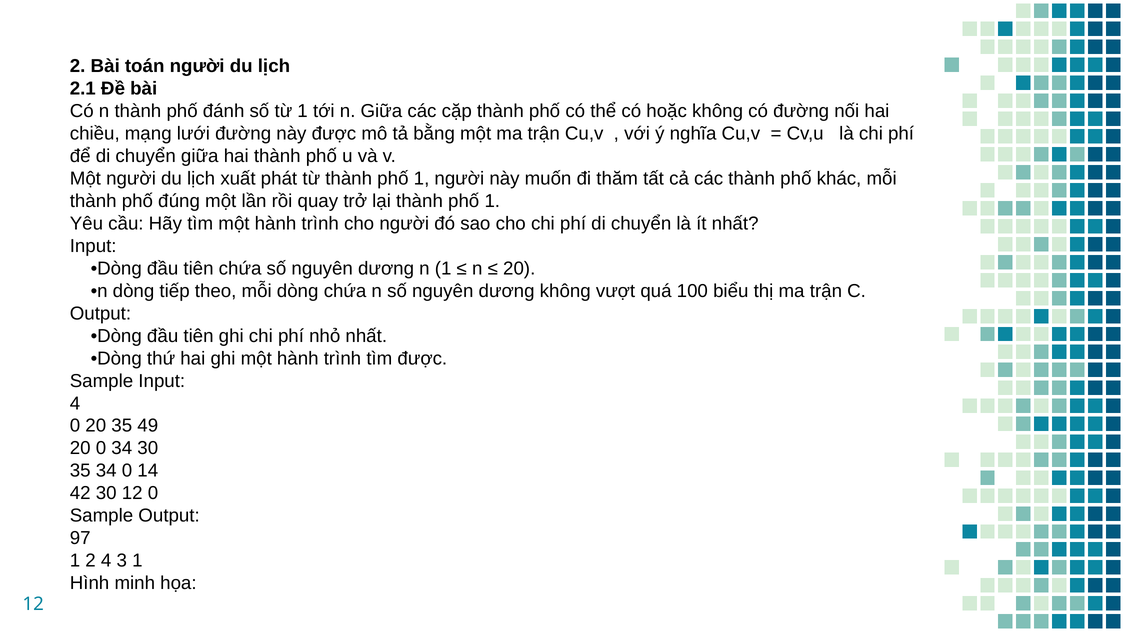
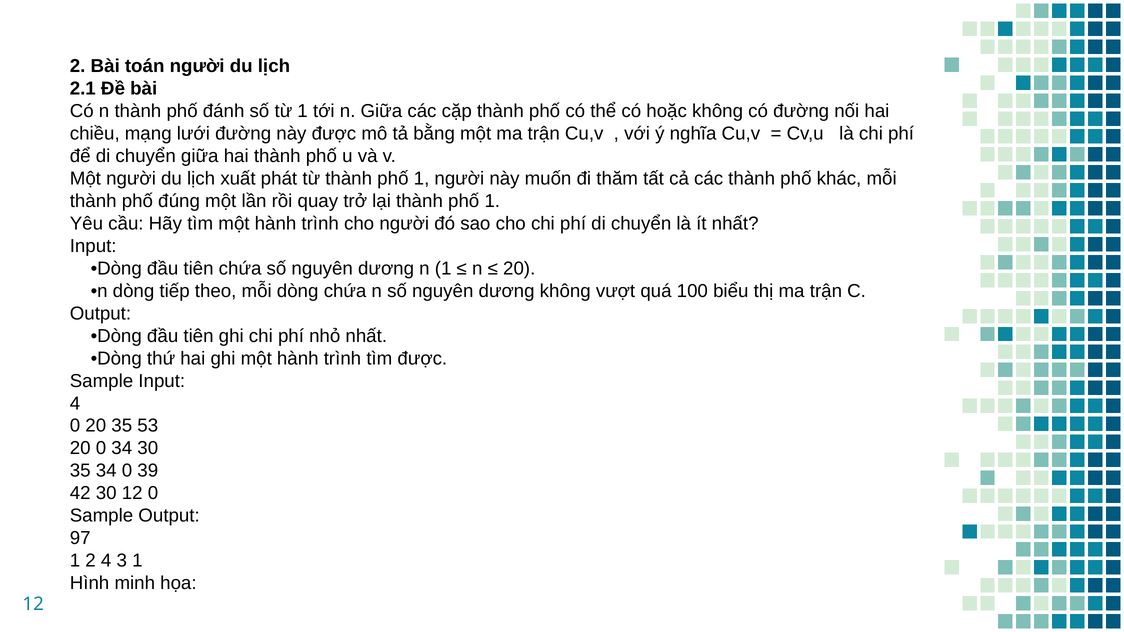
49: 49 -> 53 (148, 426)
14: 14 -> 39 (148, 471)
